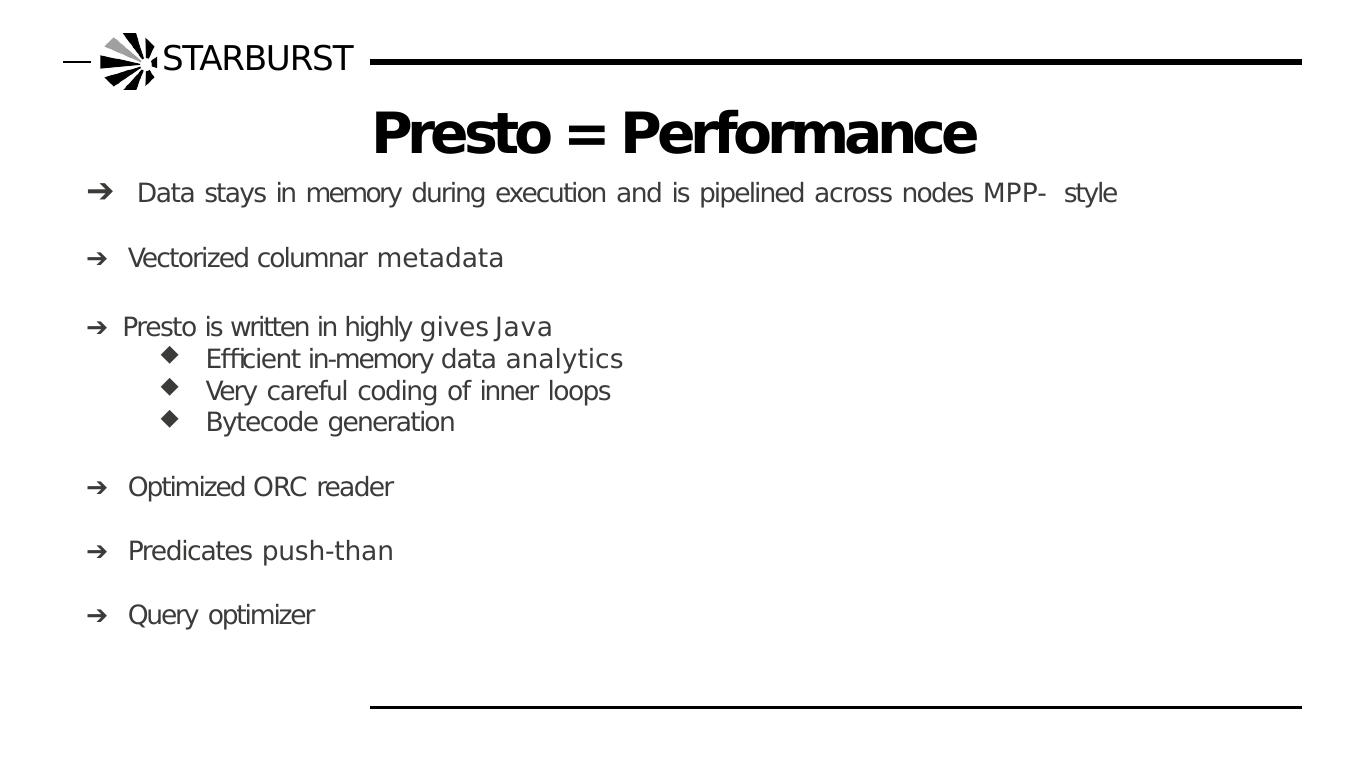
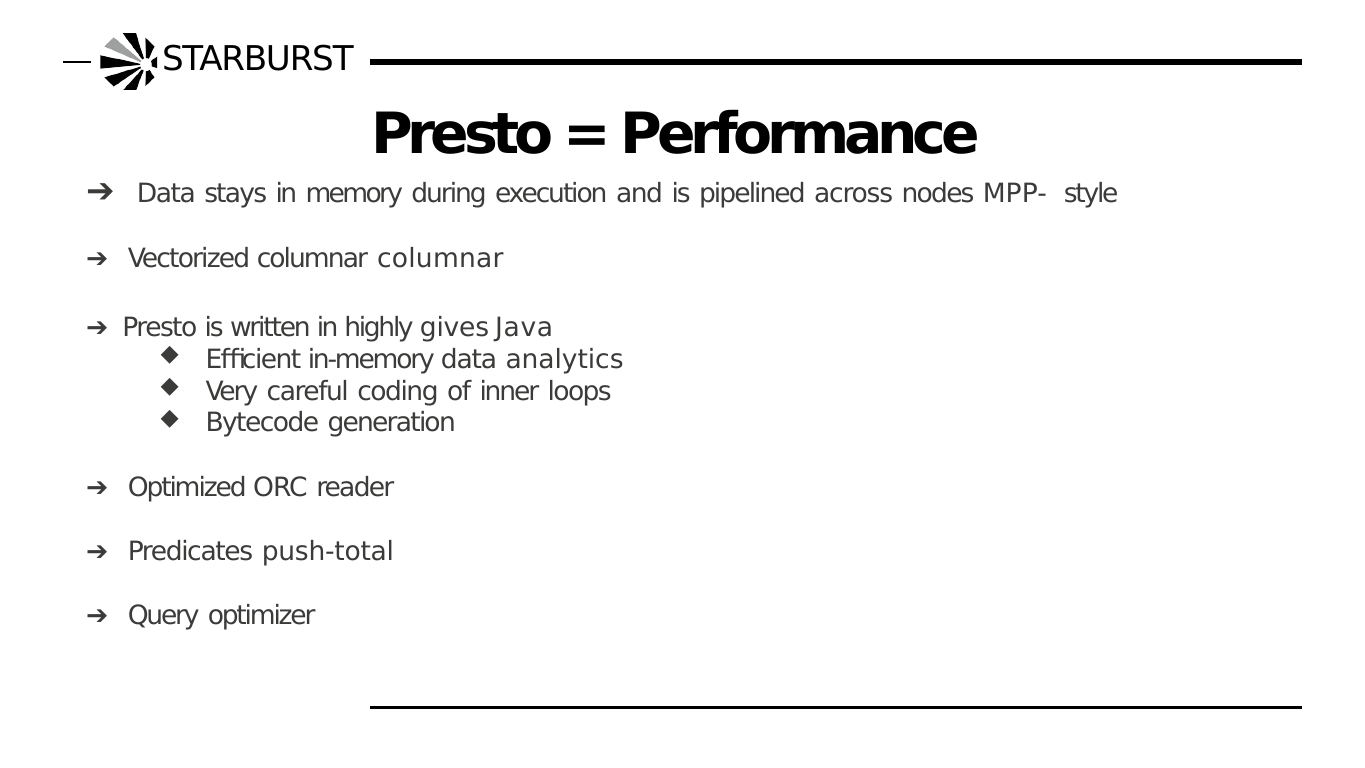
columnar metadata: metadata -> columnar (440, 259)
push-than: push-than -> push-total (328, 552)
